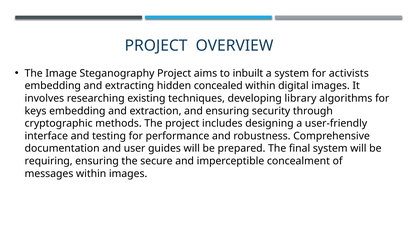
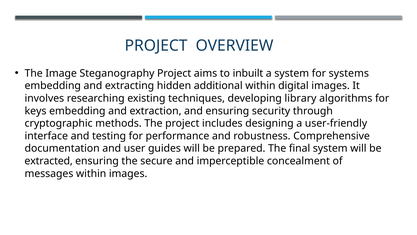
activists: activists -> systems (349, 73)
concealed: concealed -> additional (218, 86)
requiring: requiring -> extracted (49, 161)
